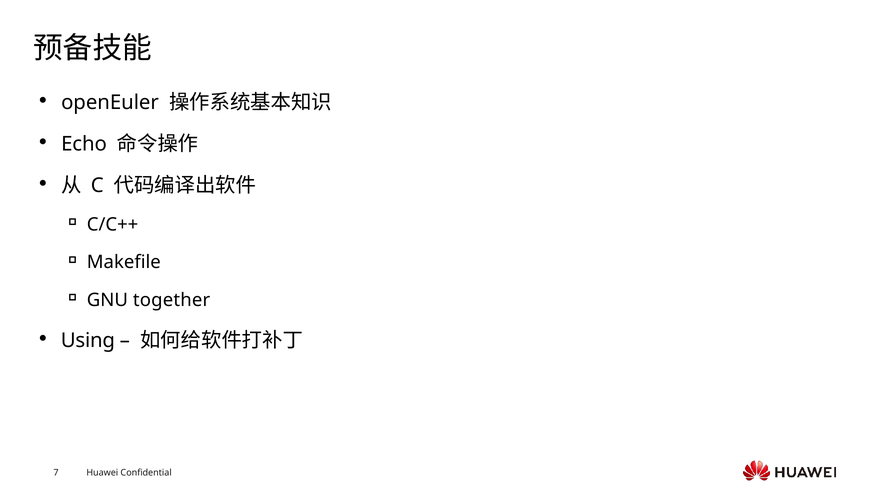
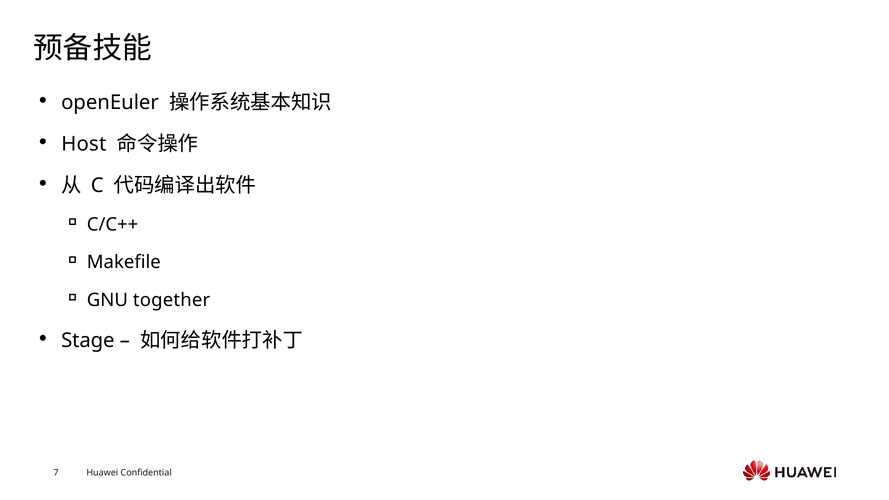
Echo: Echo -> Host (84, 144)
Using: Using -> Stage (88, 341)
